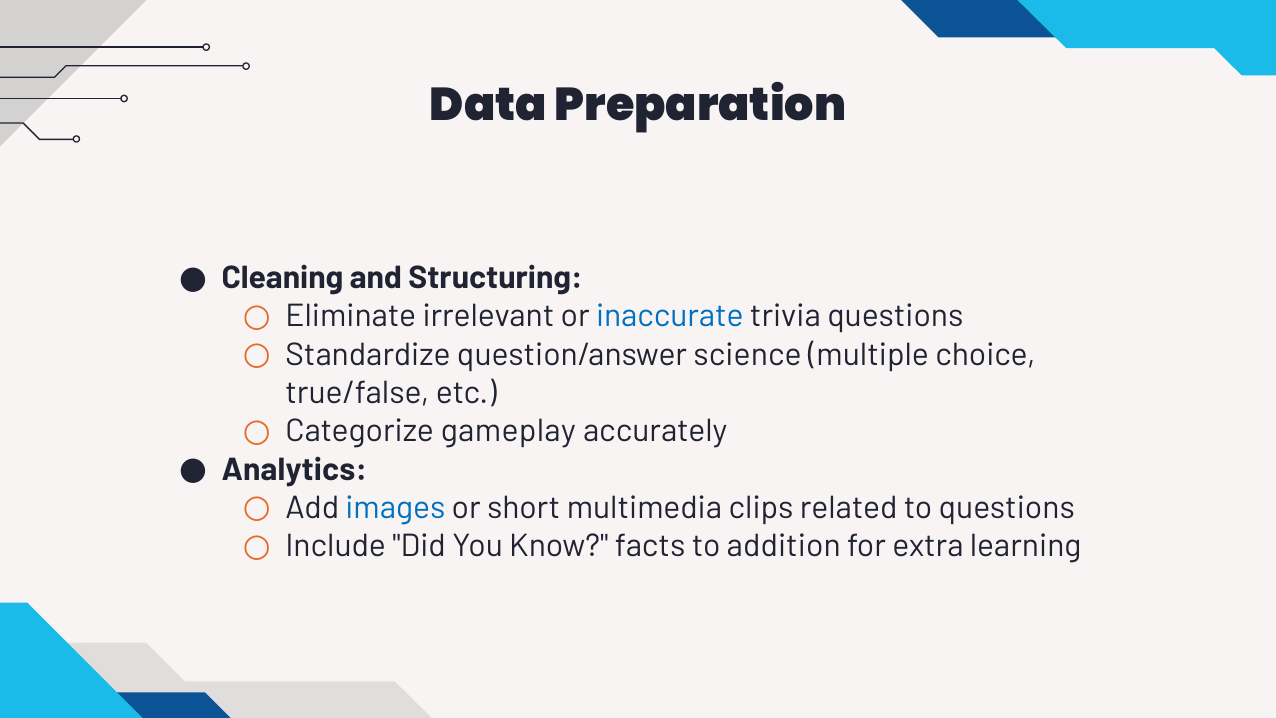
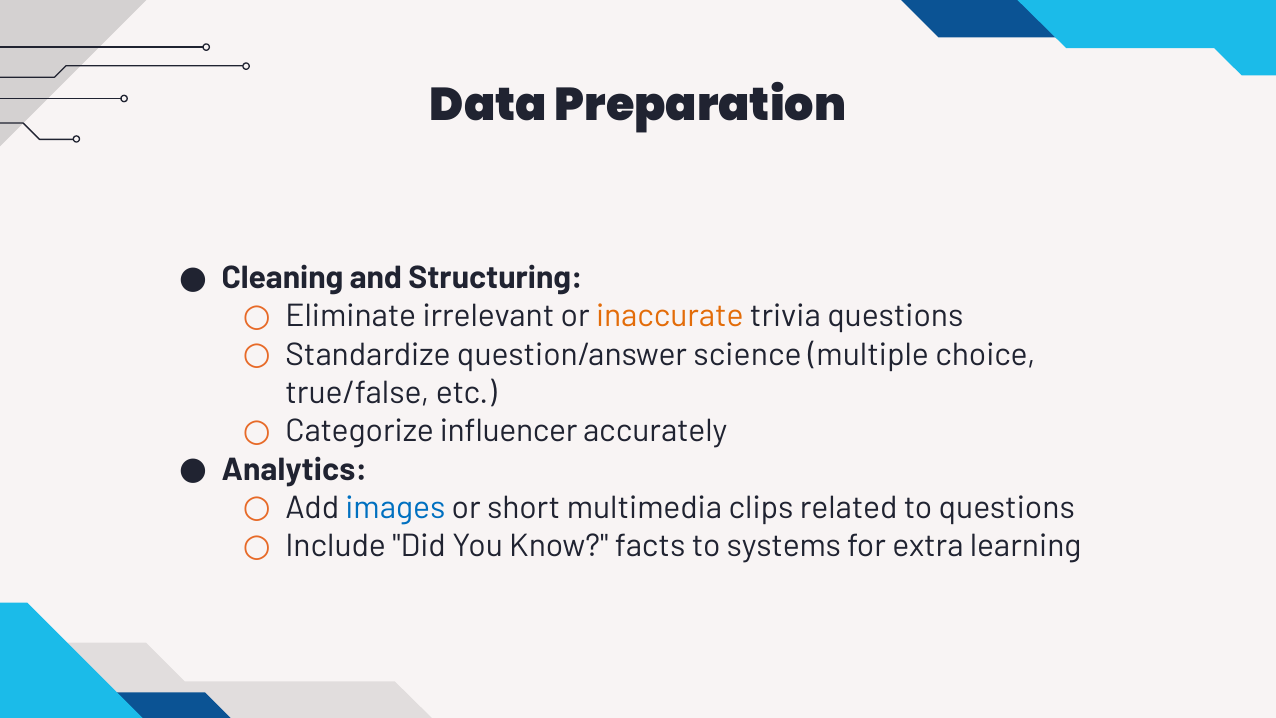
inaccurate colour: blue -> orange (670, 316)
gameplay: gameplay -> influencer (509, 431)
addition: addition -> systems (784, 546)
